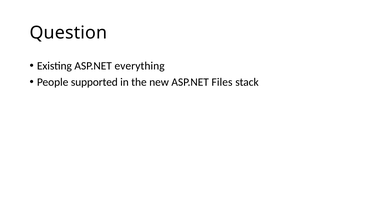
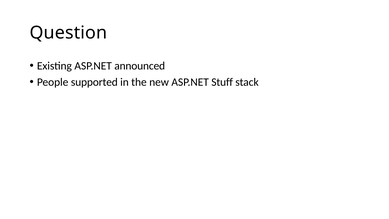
everything: everything -> announced (140, 66)
Files: Files -> Stuff (222, 82)
